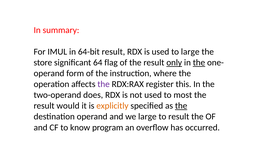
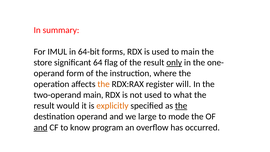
64-bit result: result -> forms (113, 52)
to large: large -> main (190, 52)
the underline: present -> none (199, 63)
the colour: purple -> orange (104, 84)
this: this -> will (183, 84)
two-operand does: does -> main (93, 95)
most: most -> what (183, 95)
to result: result -> mode (179, 117)
and underline: none -> present (41, 127)
